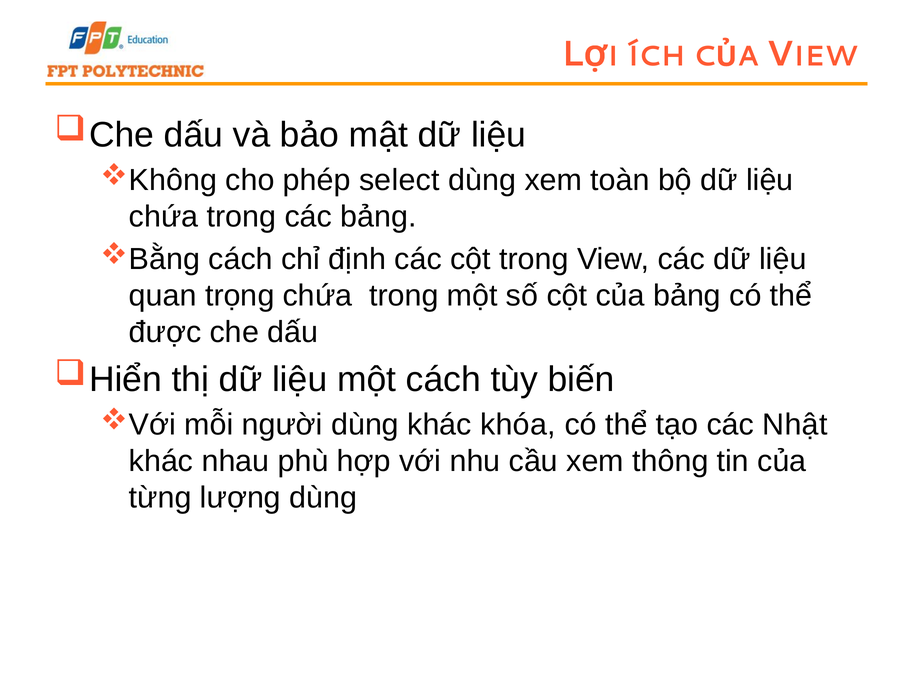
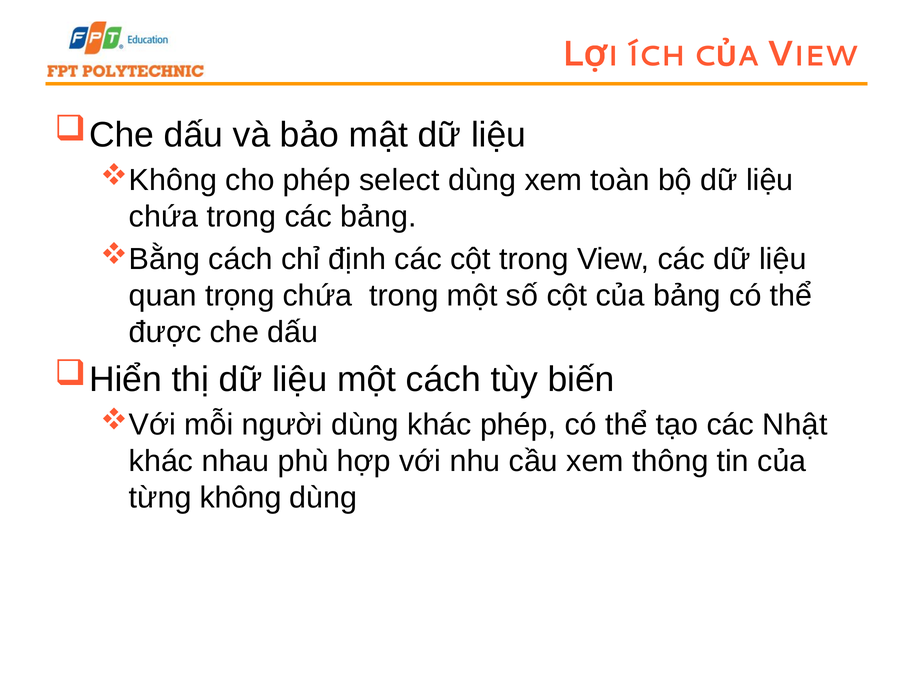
khác khóa: khóa -> phép (518, 424)
lượng: lượng -> không (241, 497)
